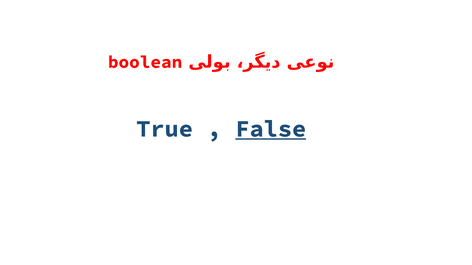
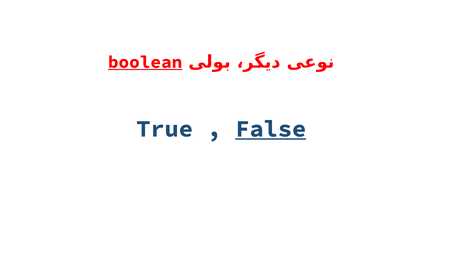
boolean underline: none -> present (145, 62)
